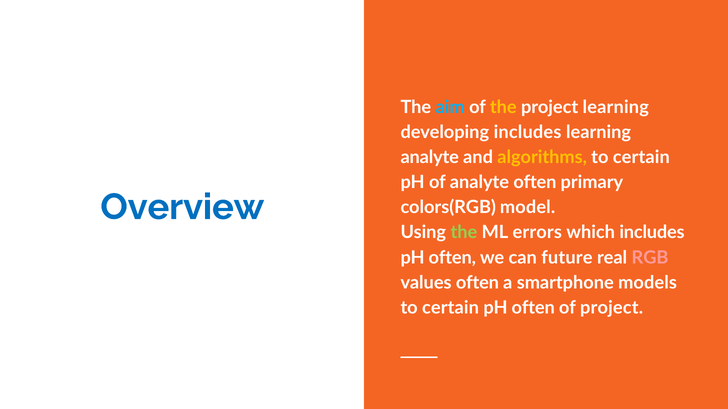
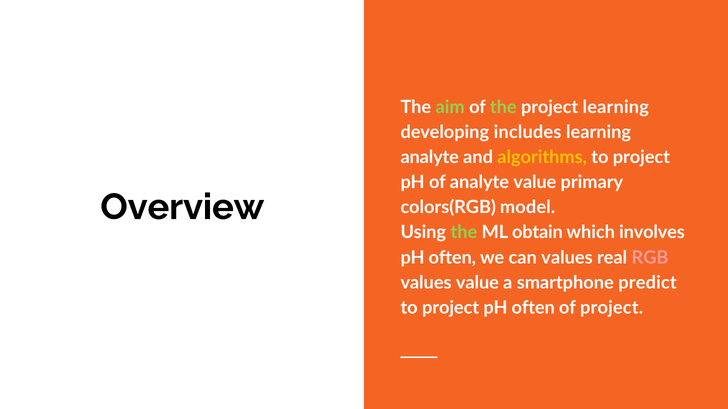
aim colour: light blue -> light green (450, 107)
the colour: yellow -> light green (503, 107)
certain: certain -> project (641, 157)
analyte often: often -> value (535, 183)
Overview colour: blue -> black (182, 207)
errors: errors -> obtain (537, 233)
which includes: includes -> involves (652, 233)
can future: future -> values (567, 258)
values often: often -> value (477, 283)
models: models -> predict (647, 283)
certain: certain -> project (451, 308)
